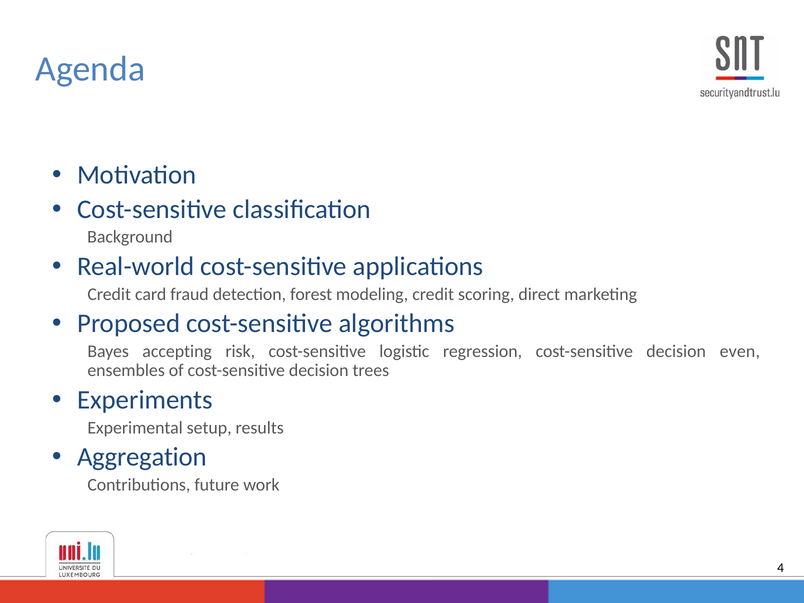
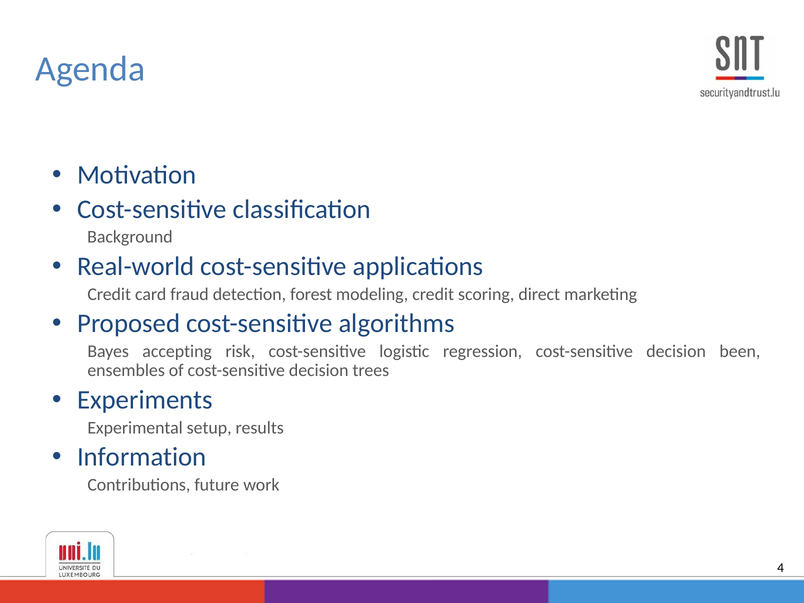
even: even -> been (740, 351)
Aggregation: Aggregation -> Information (142, 457)
